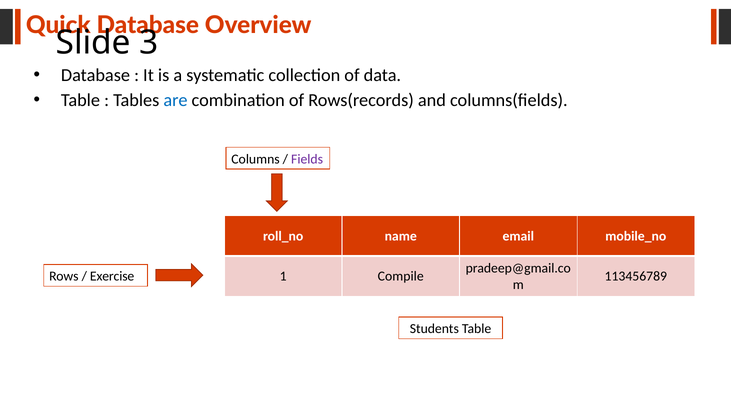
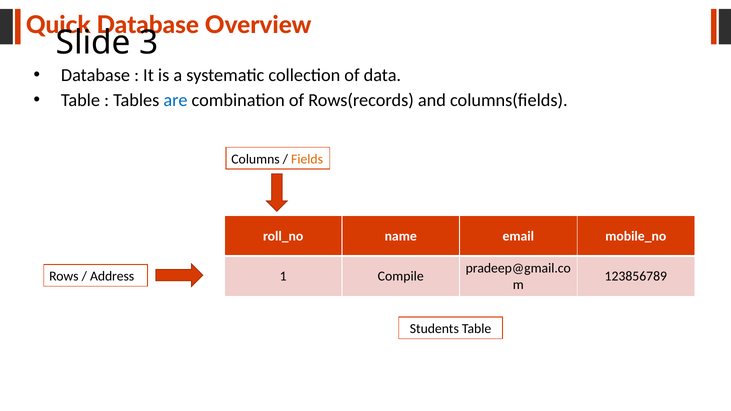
Fields colour: purple -> orange (307, 159)
Exercise: Exercise -> Address (112, 276)
113456789: 113456789 -> 123856789 (636, 277)
